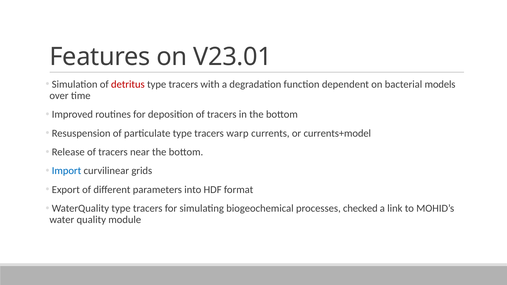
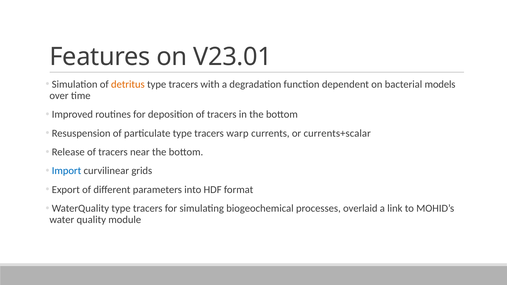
detritus colour: red -> orange (128, 84)
currents+model: currents+model -> currents+scalar (337, 133)
checked: checked -> overlaid (360, 209)
